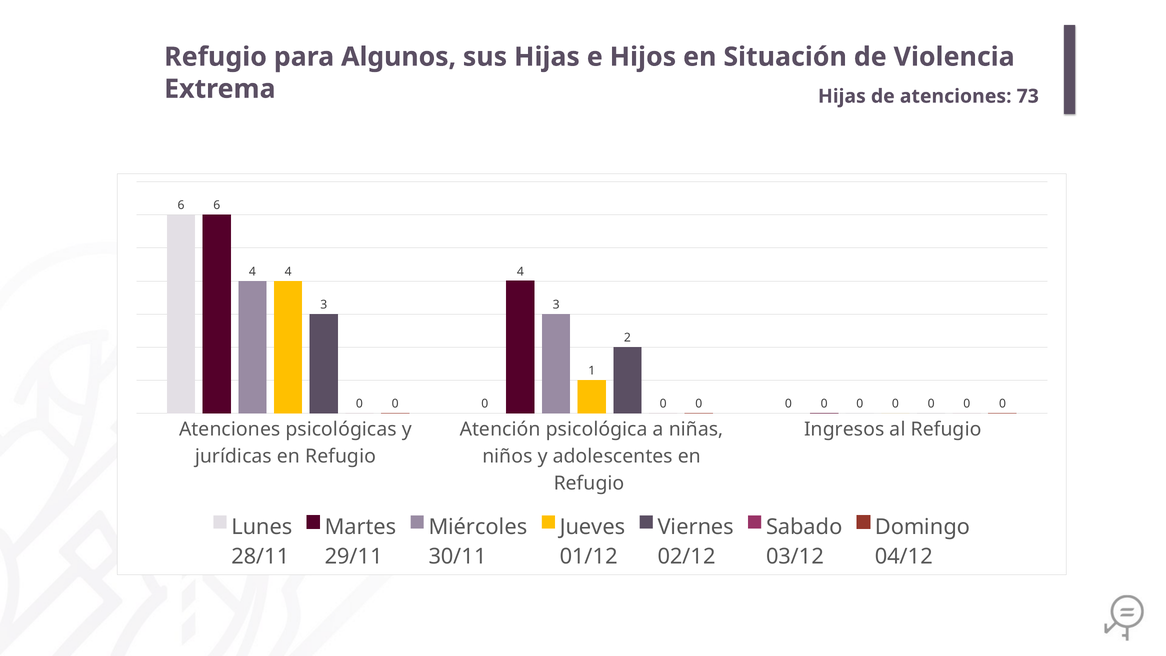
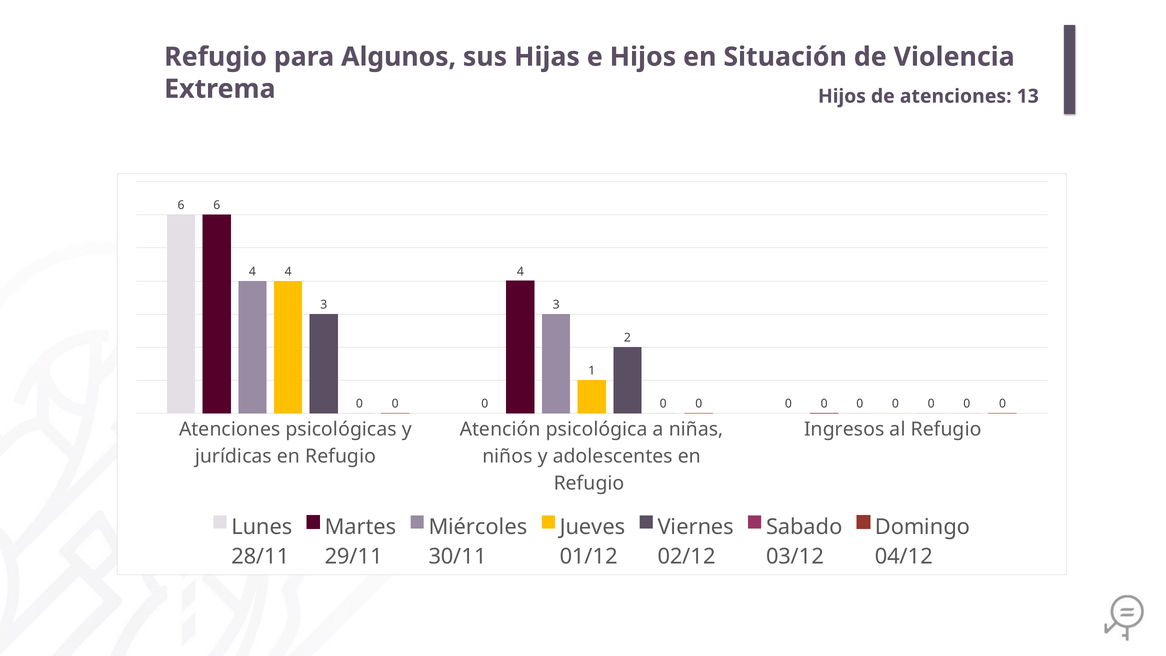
Hijas: Hijas -> Hijos (842, 96)
73: 73 -> 13 (1028, 96)
